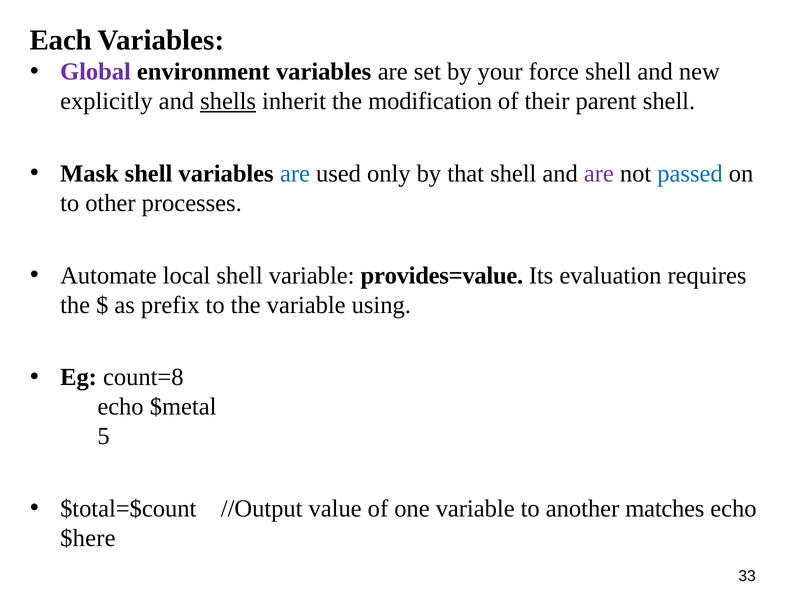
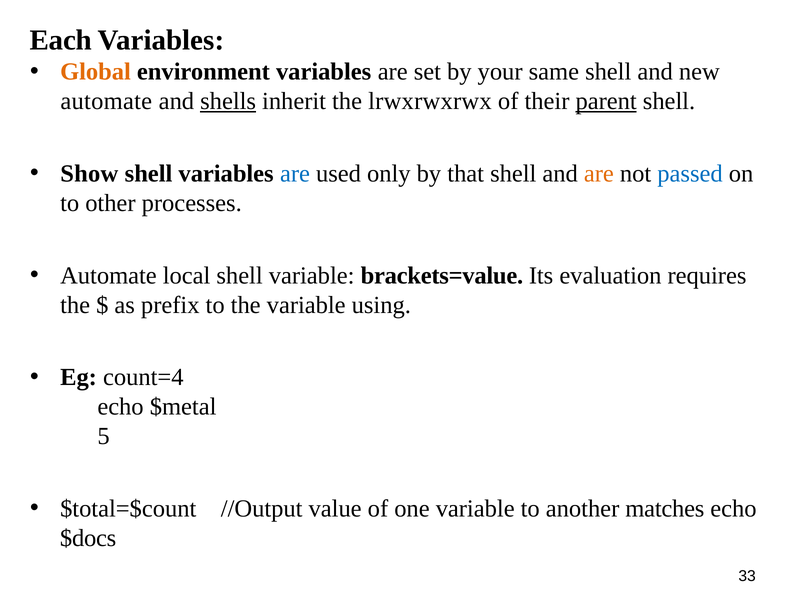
Global colour: purple -> orange (96, 72)
force: force -> same (554, 72)
explicitly: explicitly -> automate (106, 101)
modification: modification -> lrwxrwxrwx (430, 101)
parent underline: none -> present (606, 101)
Mask: Mask -> Show (89, 174)
are colour: purple -> orange (599, 174)
provides=value: provides=value -> brackets=value (442, 275)
count=8: count=8 -> count=4 (143, 377)
$here: $here -> $docs (88, 538)
